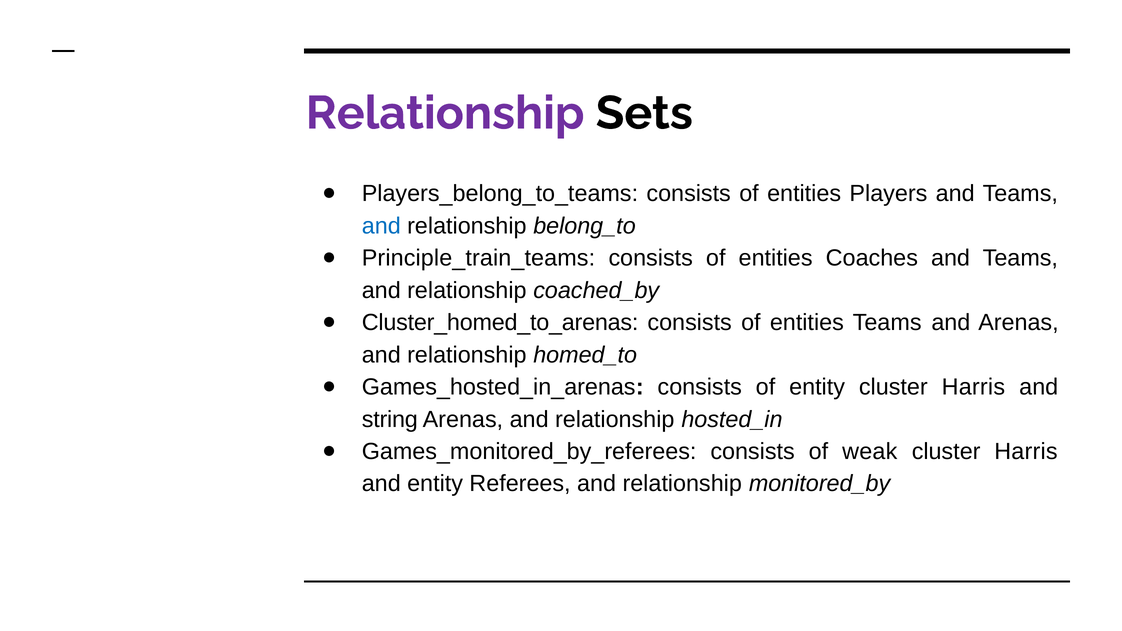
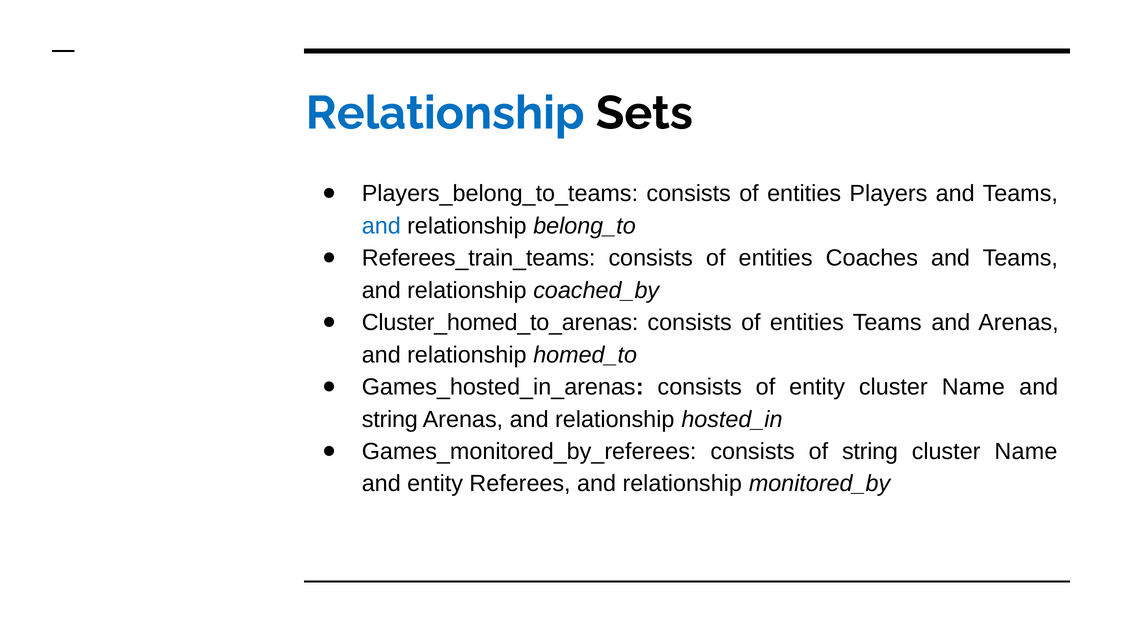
Relationship colour: purple -> blue (445, 113)
Principle_train_teams: Principle_train_teams -> Referees_train_teams (479, 258)
entity cluster Harris: Harris -> Name (973, 387)
of weak: weak -> string (870, 452)
Harris: Harris -> Name (1026, 452)
